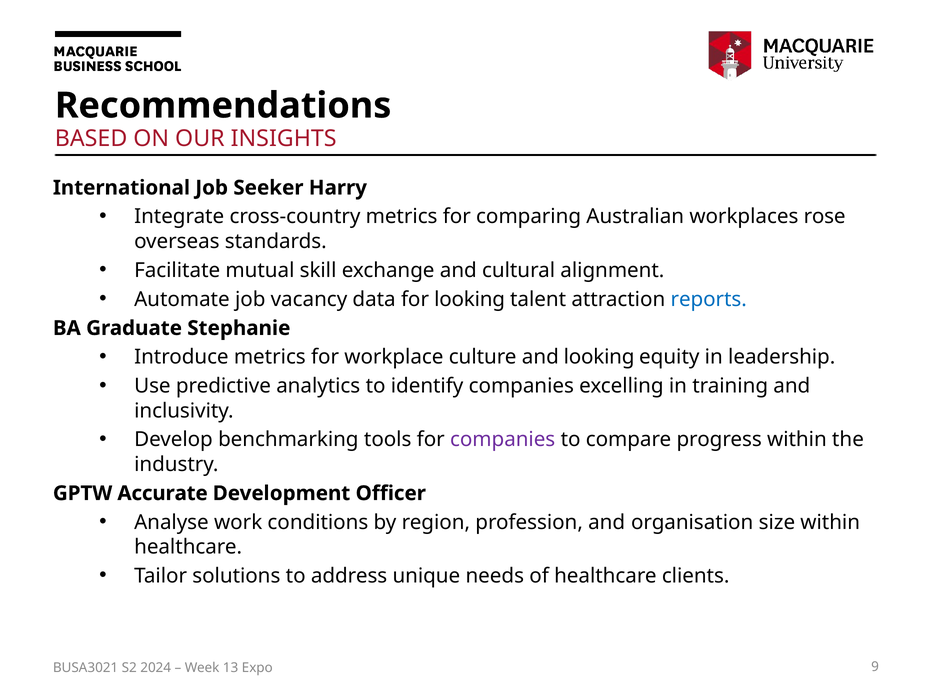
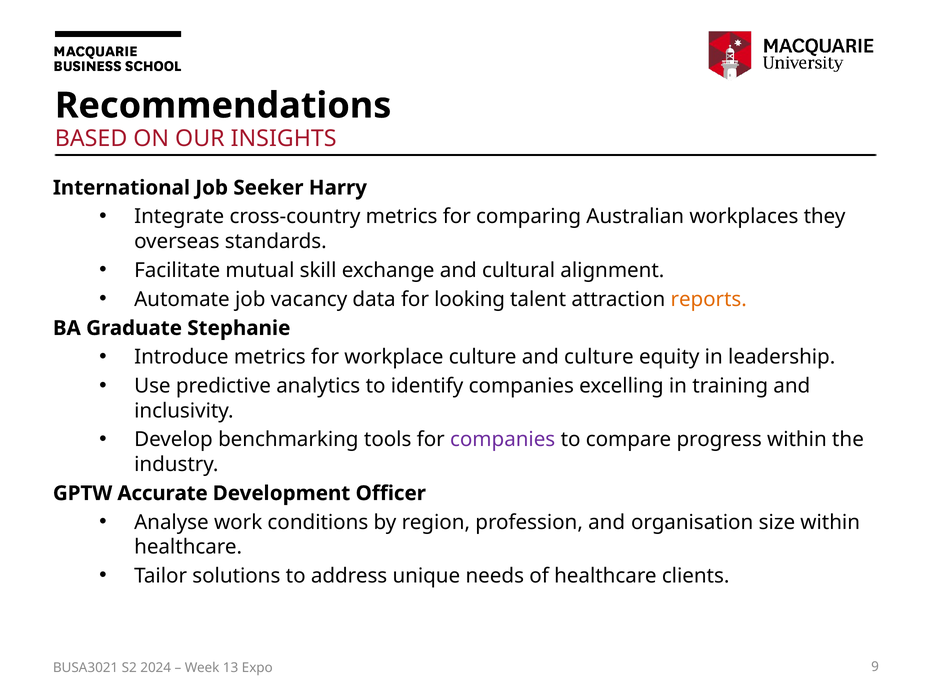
rose: rose -> they (825, 217)
reports colour: blue -> orange (709, 299)
and looking: looking -> culture (599, 357)
